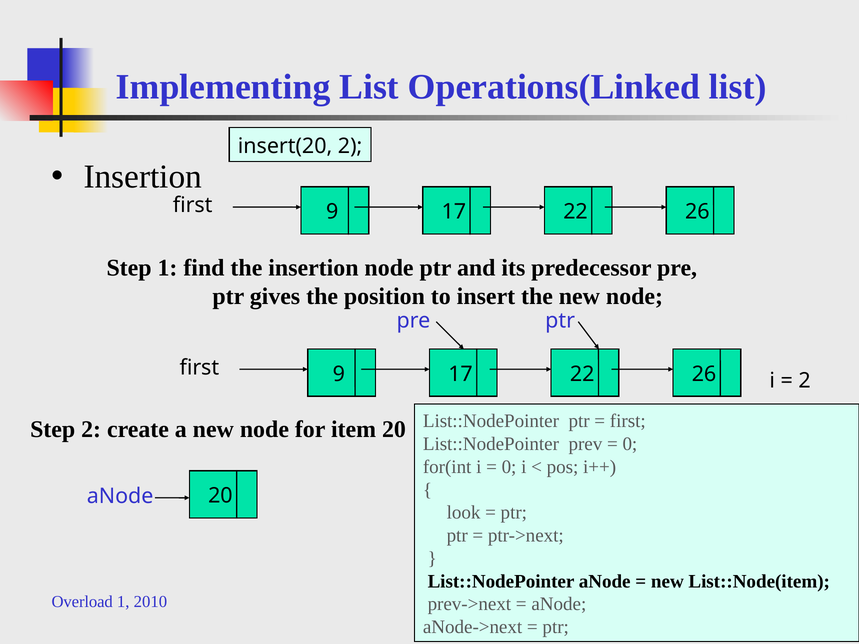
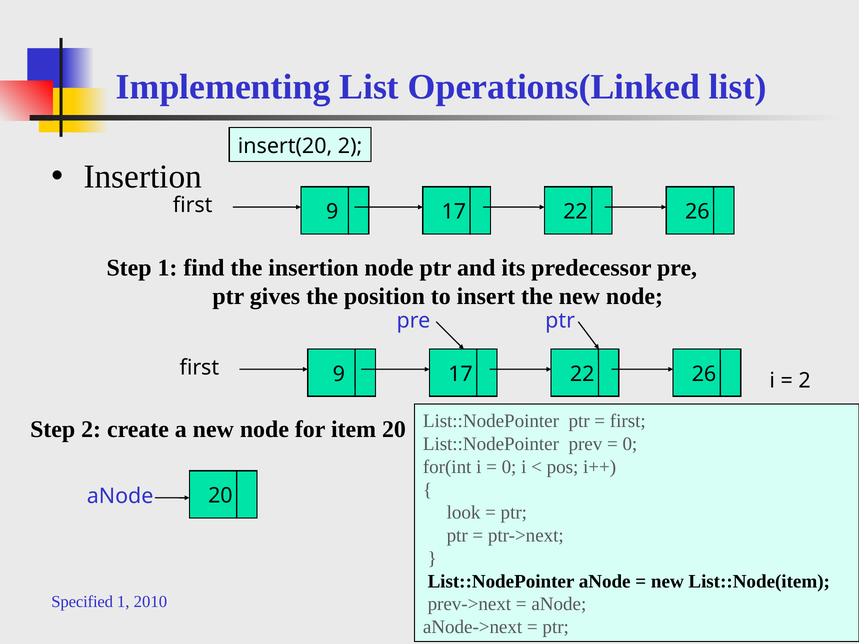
Overload: Overload -> Specified (82, 602)
